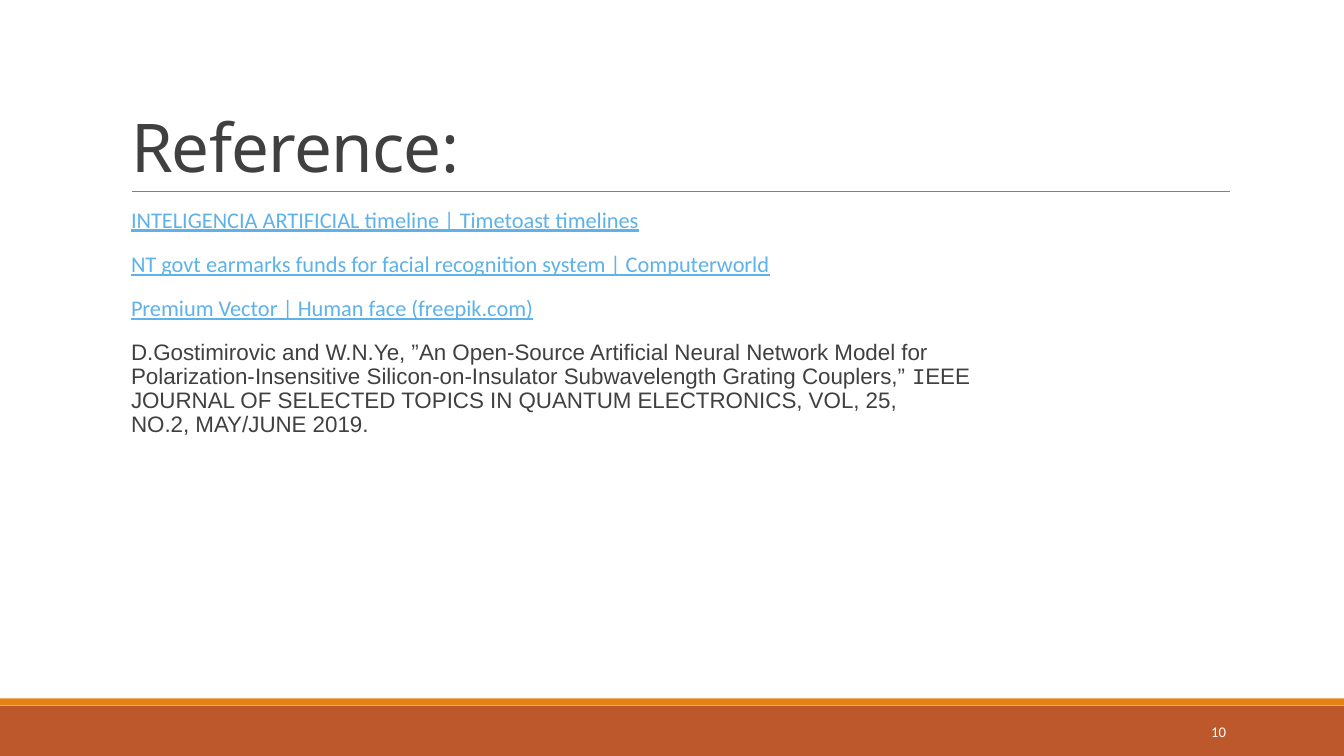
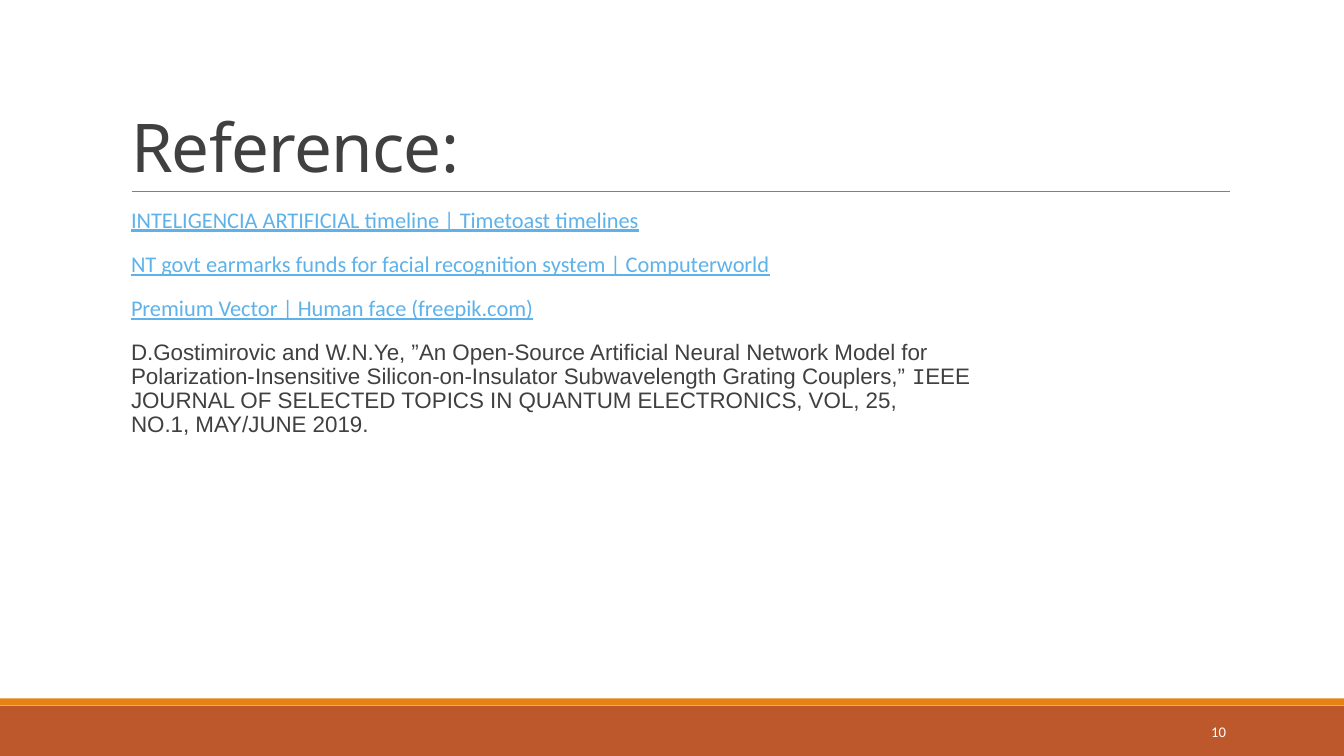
NO.2: NO.2 -> NO.1 (160, 426)
